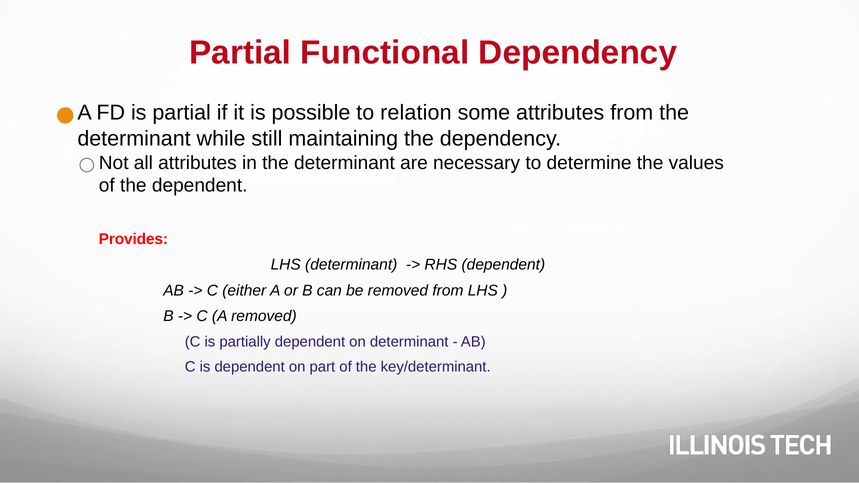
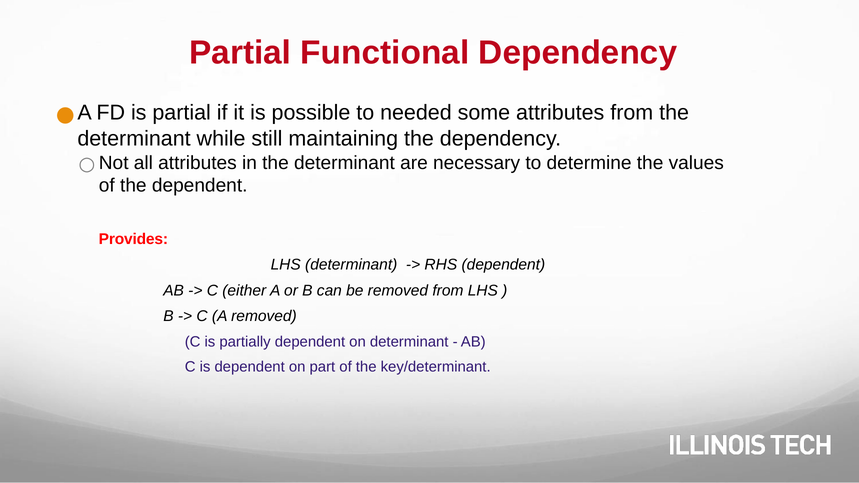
relation: relation -> needed (416, 113)
